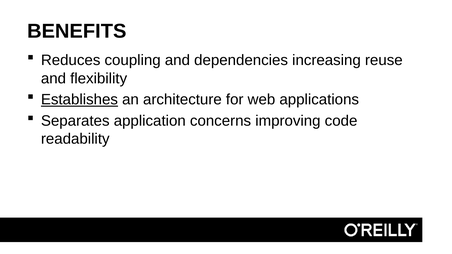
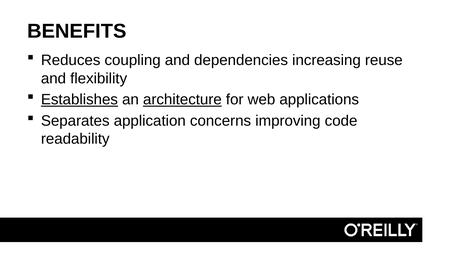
architecture underline: none -> present (182, 100)
